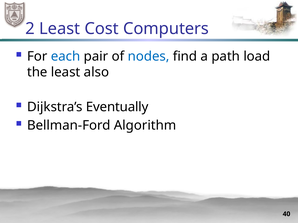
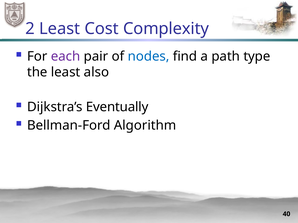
Computers: Computers -> Complexity (166, 29)
each colour: blue -> purple (66, 56)
load: load -> type (257, 56)
